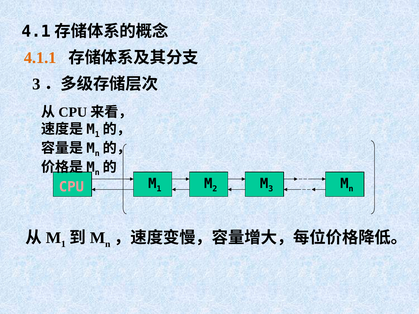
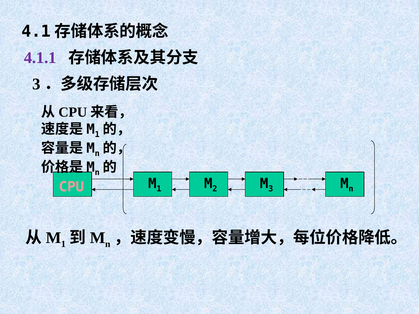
4.1.1 colour: orange -> purple (40, 58)
